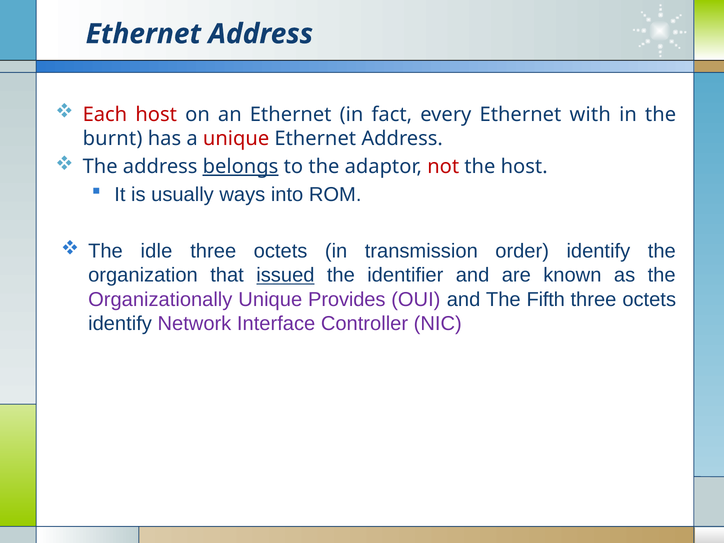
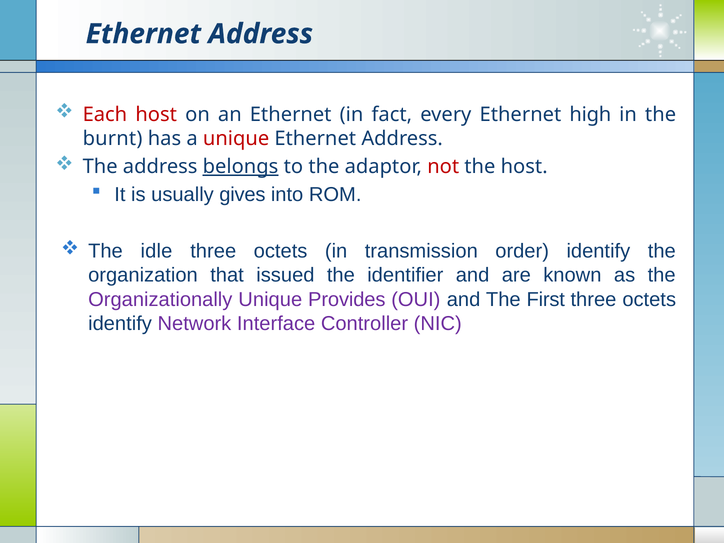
with: with -> high (590, 114)
ways: ways -> gives (242, 195)
issued underline: present -> none (285, 275)
Fifth: Fifth -> First (546, 299)
